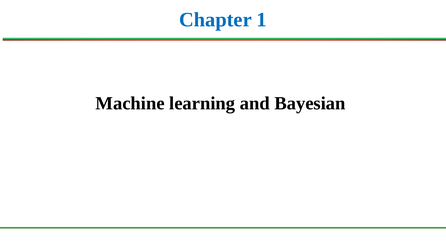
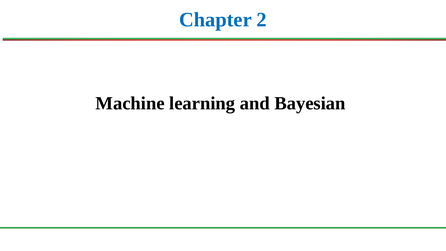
1: 1 -> 2 (262, 20)
